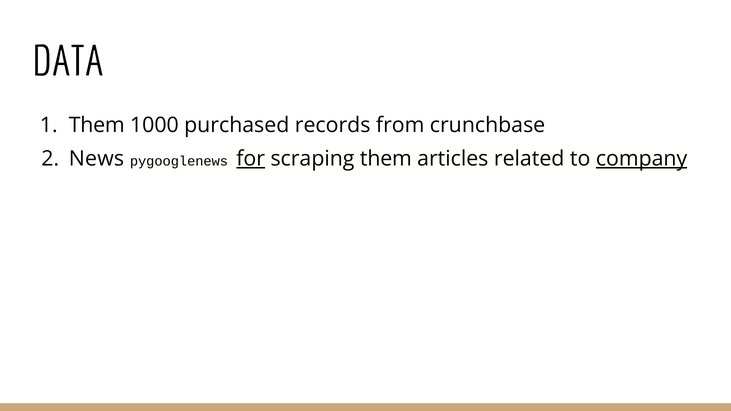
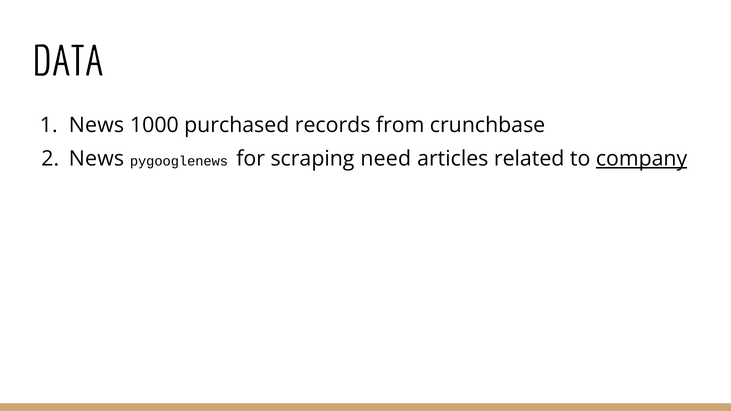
Them: Them -> News (96, 125)
for underline: present -> none (251, 159)
scraping them: them -> need (386, 159)
